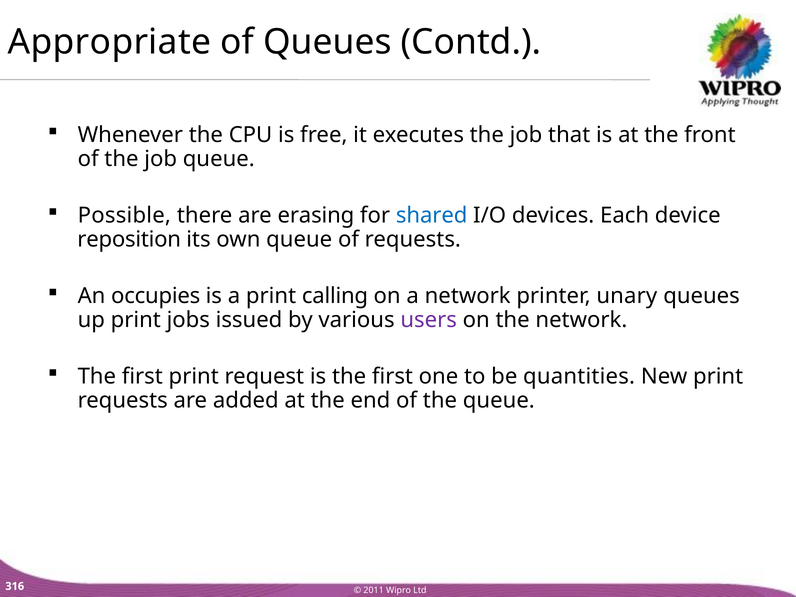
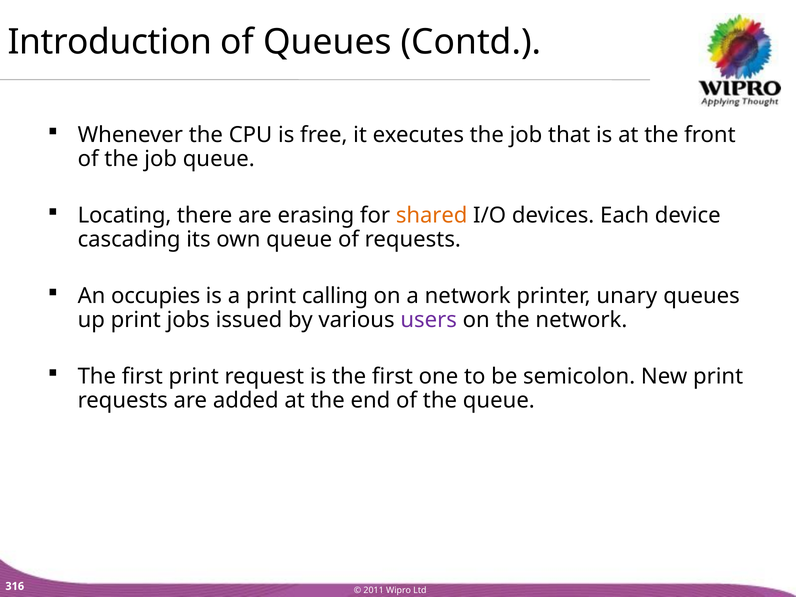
Appropriate: Appropriate -> Introduction (110, 42)
Possible: Possible -> Locating (125, 216)
shared colour: blue -> orange (432, 216)
reposition: reposition -> cascading (129, 240)
quantities: quantities -> semicolon (579, 377)
